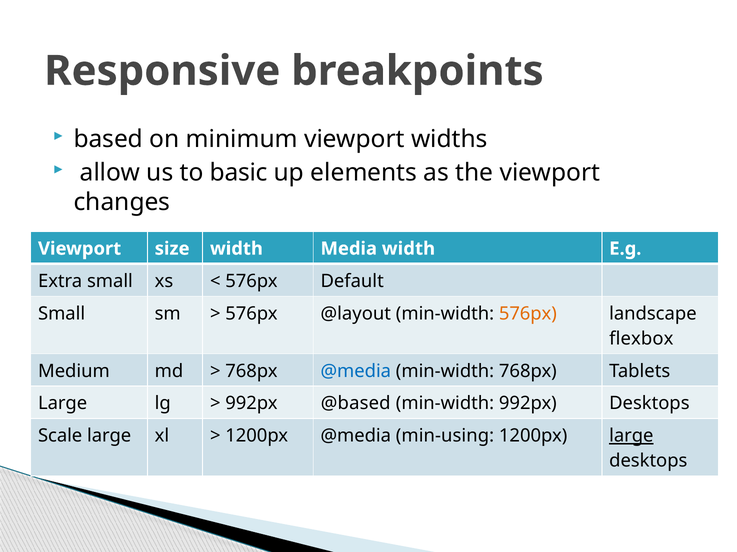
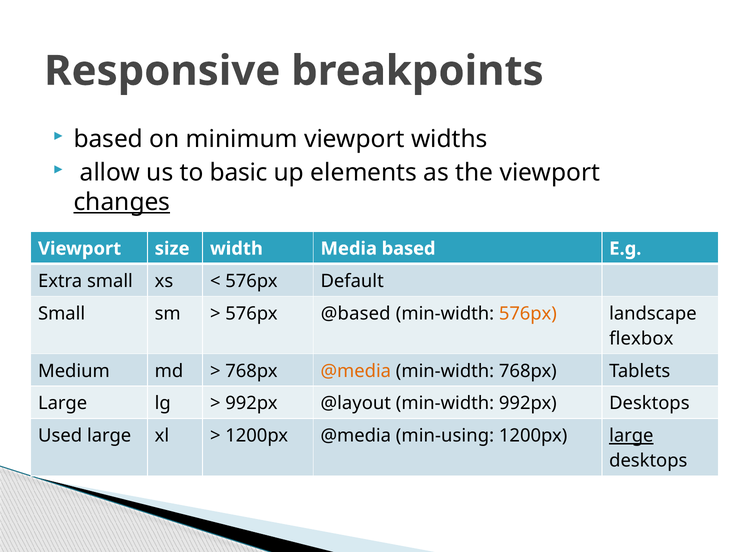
changes underline: none -> present (122, 203)
Media width: width -> based (409, 249)
@layout: @layout -> @based (356, 314)
@media colour: blue -> orange (356, 371)
@based: @based -> @layout (356, 404)
Scale: Scale -> Used (60, 436)
